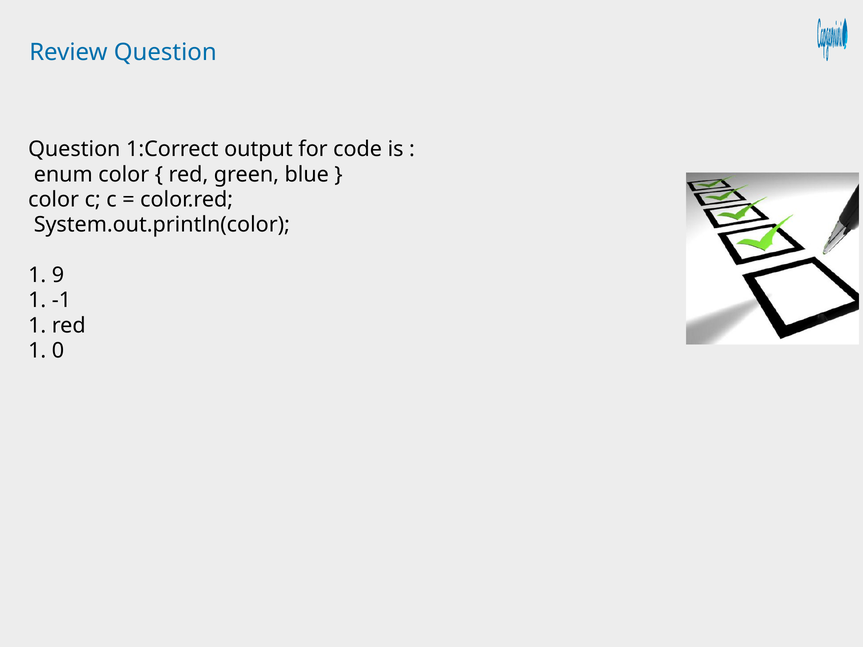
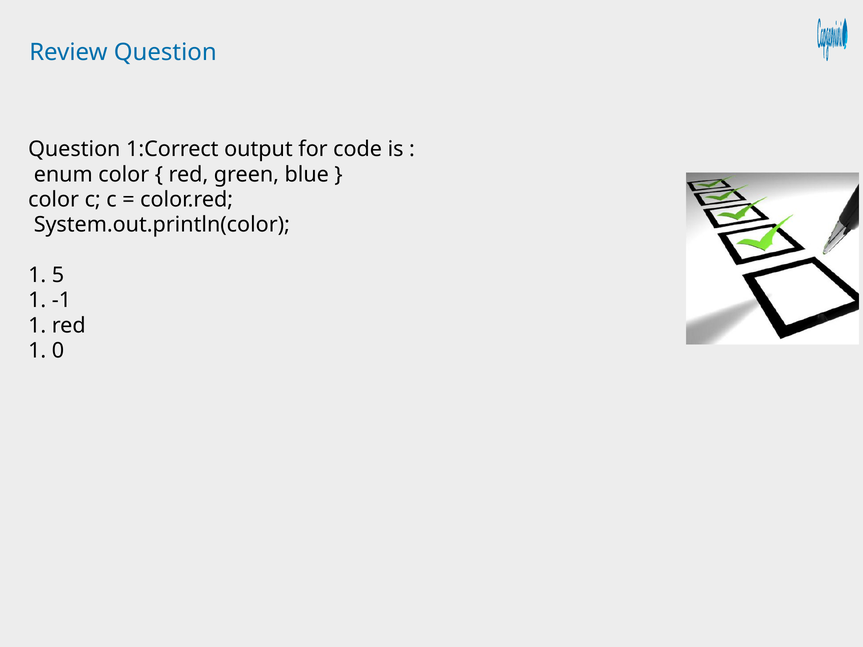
9: 9 -> 5 (58, 275)
